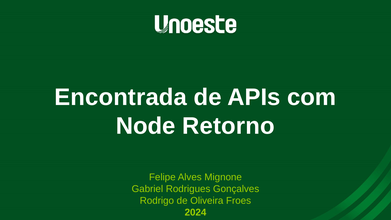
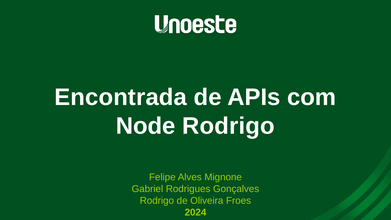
Node Retorno: Retorno -> Rodrigo (228, 126)
